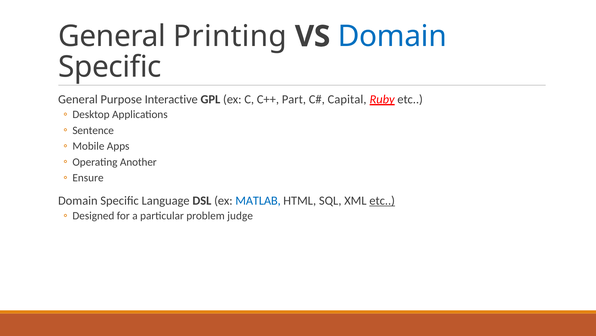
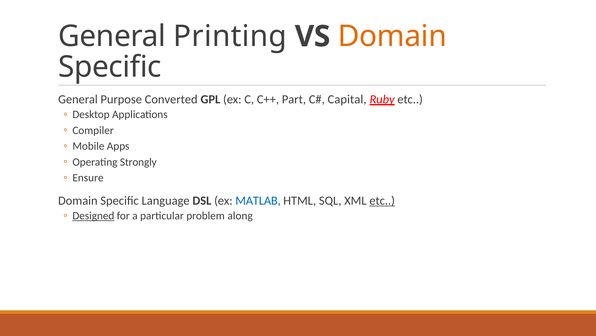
Domain colour: blue -> orange (392, 36)
Interactive: Interactive -> Converted (171, 99)
Sentence: Sentence -> Compiler (93, 130)
Another: Another -> Strongly (138, 162)
Designed underline: none -> present (93, 215)
judge: judge -> along (240, 215)
